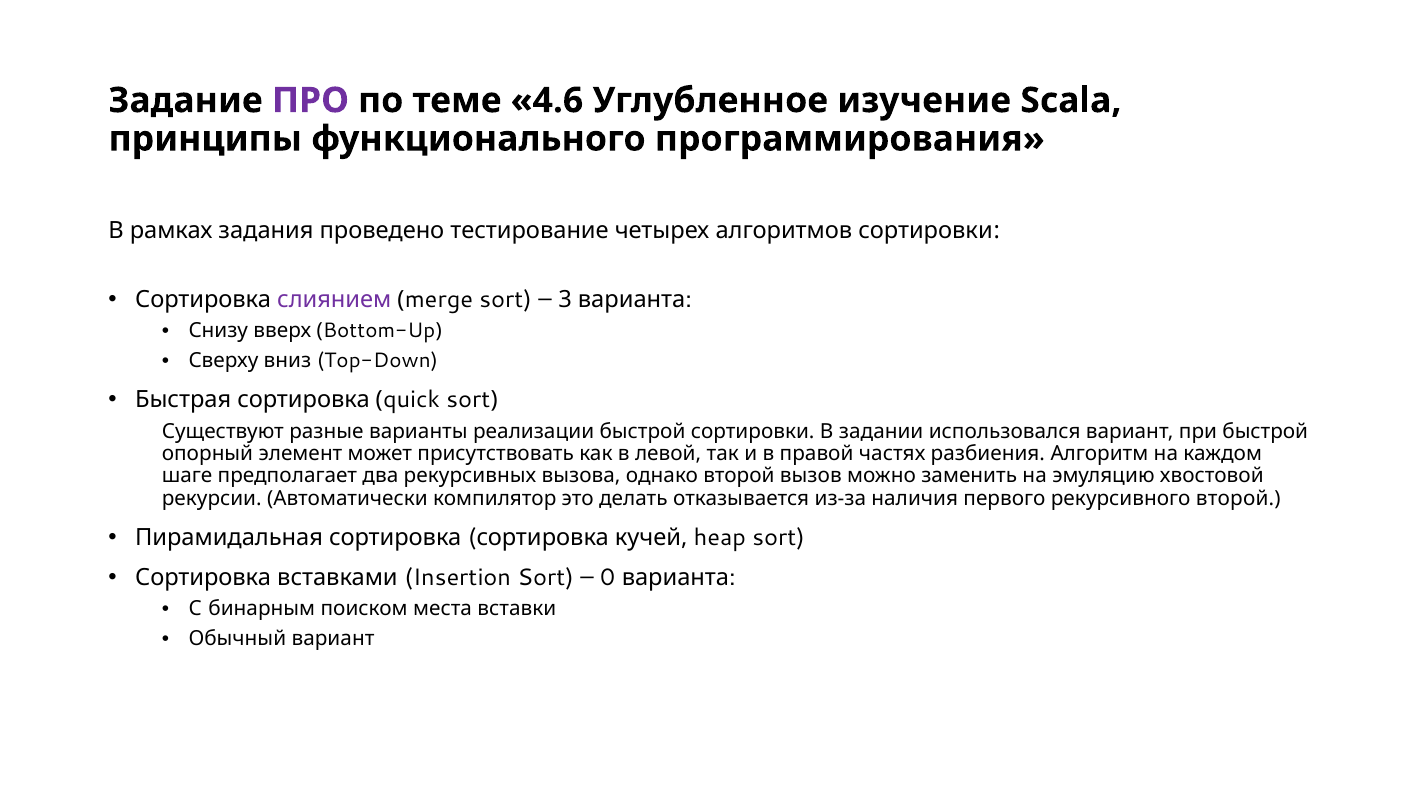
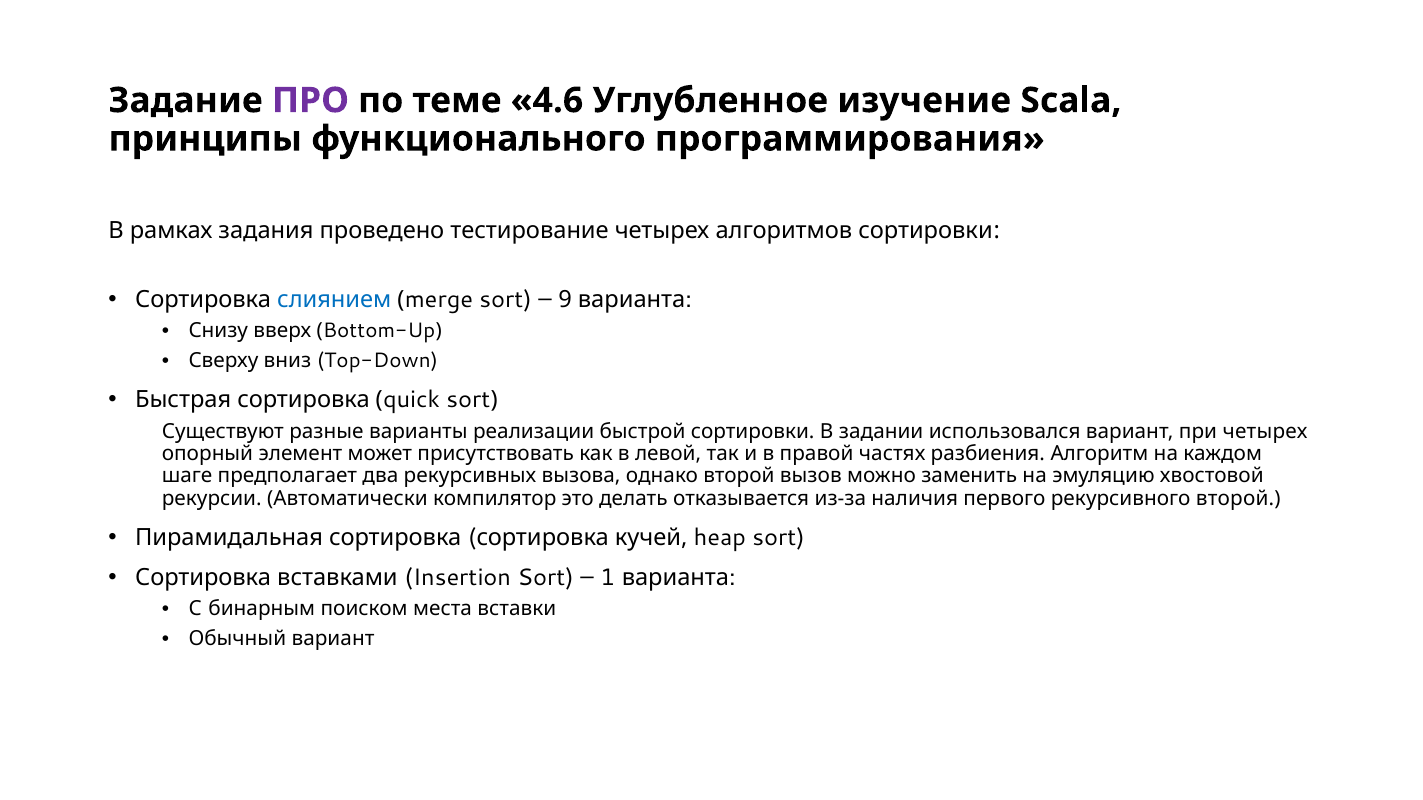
слиянием colour: purple -> blue (334, 300)
3: 3 -> 9 (565, 300)
при быстрой: быстрой -> четырех (1265, 431)
0: 0 -> 1 (608, 578)
